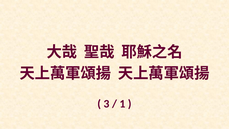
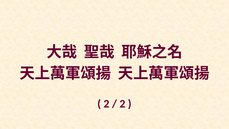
3: 3 -> 2 (107, 104)
1: 1 -> 2 (122, 104)
